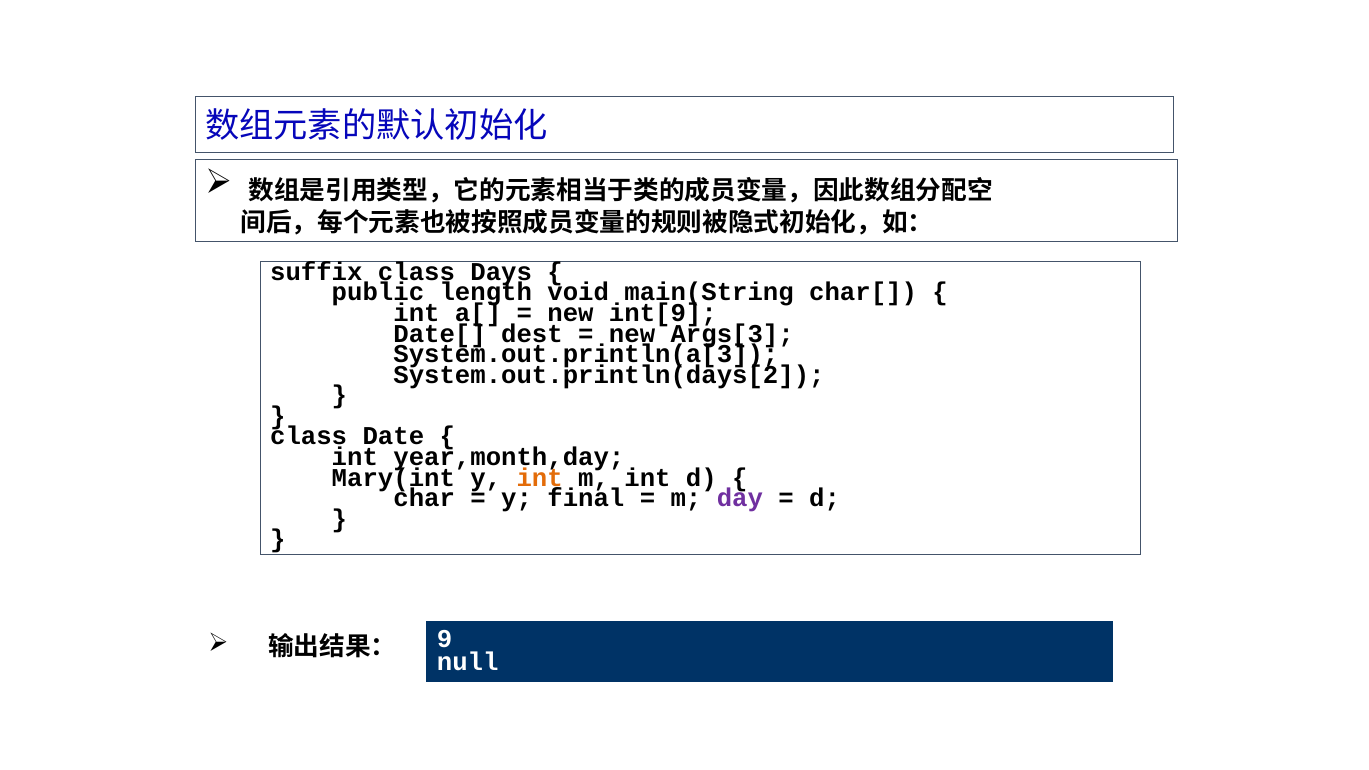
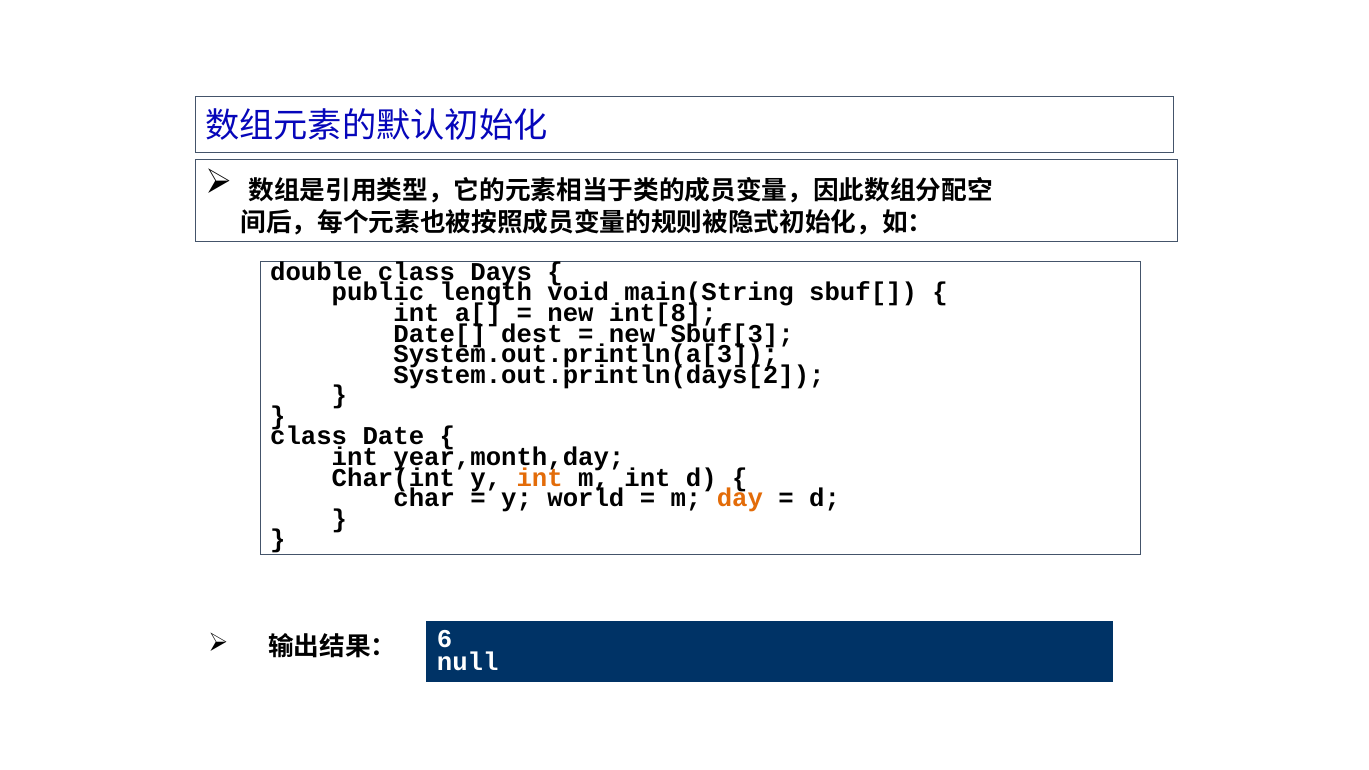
suffix: suffix -> double (316, 272)
char[: char[ -> sbuf[ (863, 293)
int[9: int[9 -> int[8 (663, 313)
Args[3: Args[3 -> Sbuf[3 (732, 334)
Mary(int: Mary(int -> Char(int (393, 478)
final: final -> world (586, 498)
day colour: purple -> orange (740, 498)
9: 9 -> 6 (445, 639)
